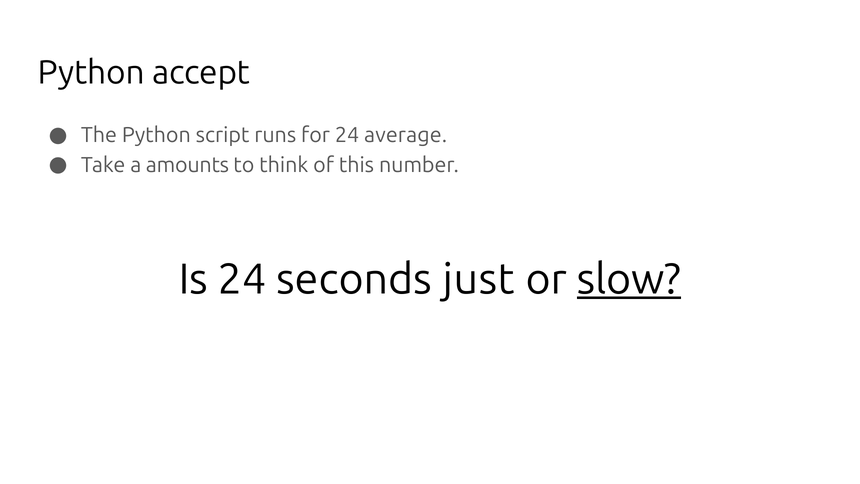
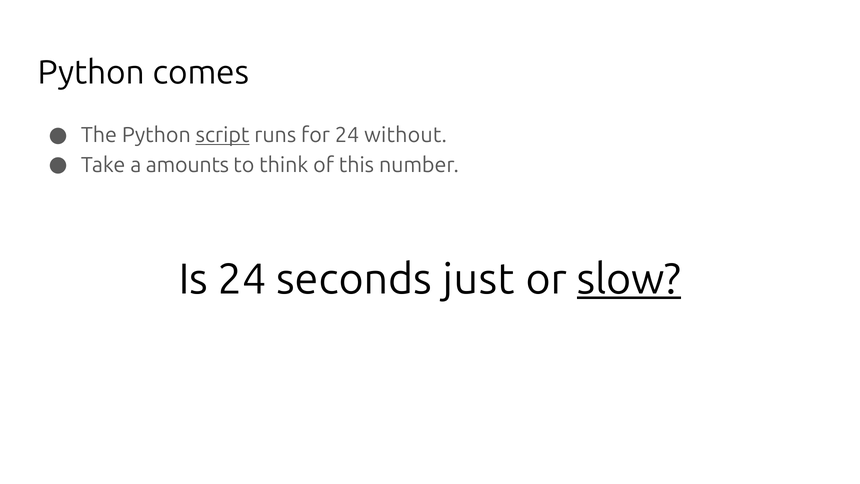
accept: accept -> comes (201, 73)
script underline: none -> present (223, 135)
average: average -> without (406, 135)
